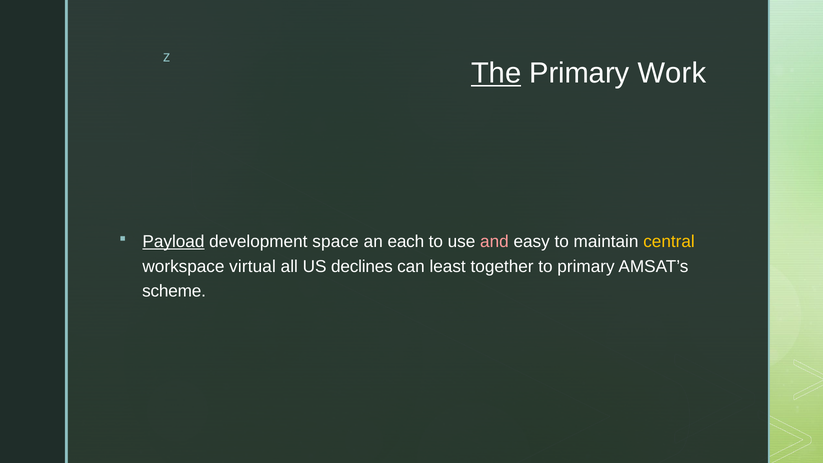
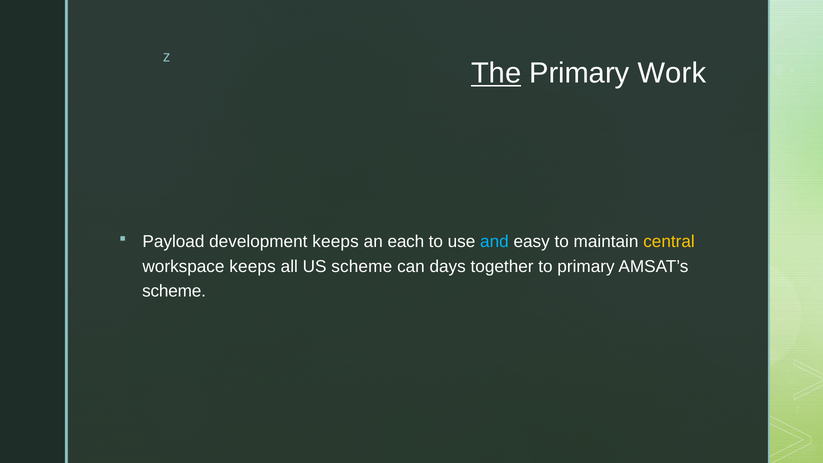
Payload underline: present -> none (173, 242)
development space: space -> keeps (336, 242)
and colour: pink -> light blue (494, 242)
workspace virtual: virtual -> keeps (253, 266)
US declines: declines -> scheme (362, 266)
least: least -> days (448, 266)
